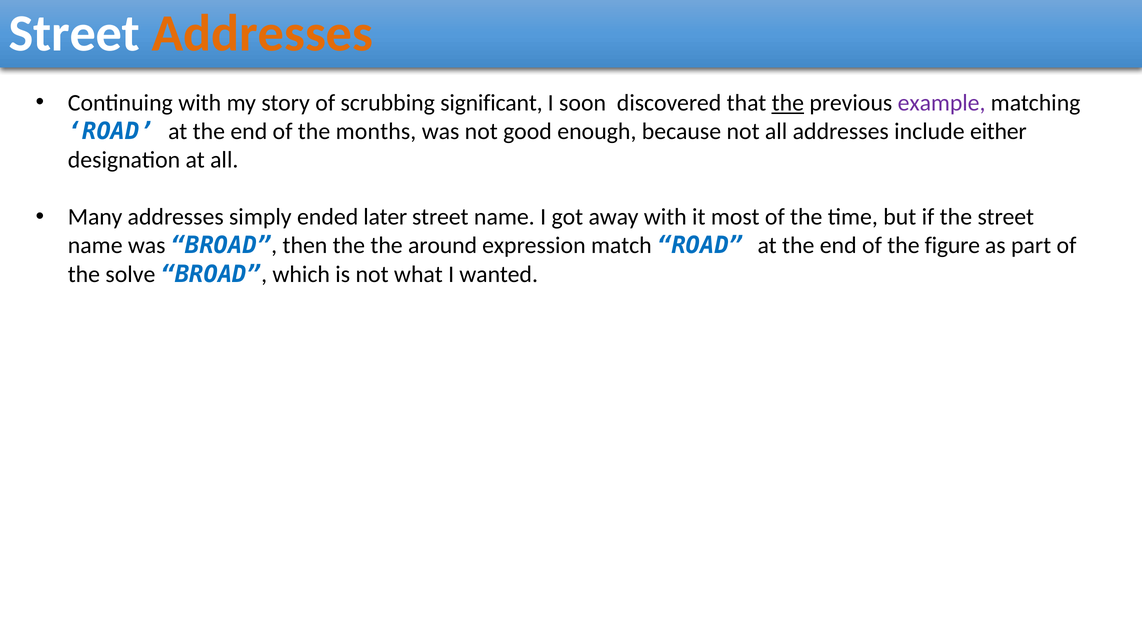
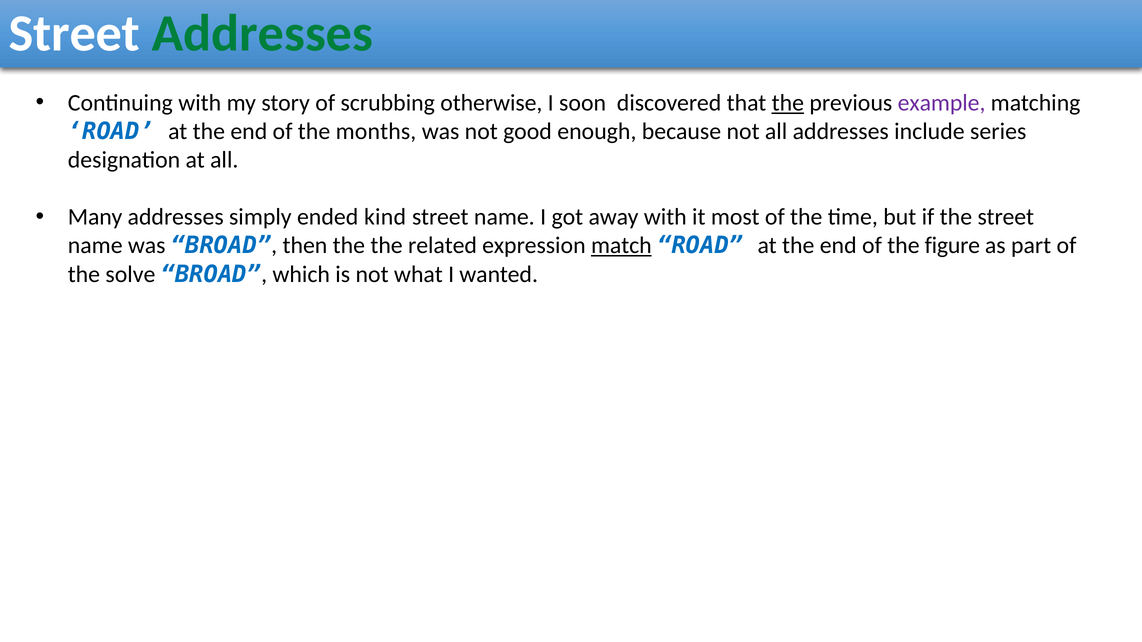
Addresses colour: orange -> green (262, 33)
significant: significant -> otherwise (491, 103)
either: either -> series (998, 132)
later: later -> kind (385, 217)
around: around -> related (443, 246)
match underline: none -> present (621, 246)
